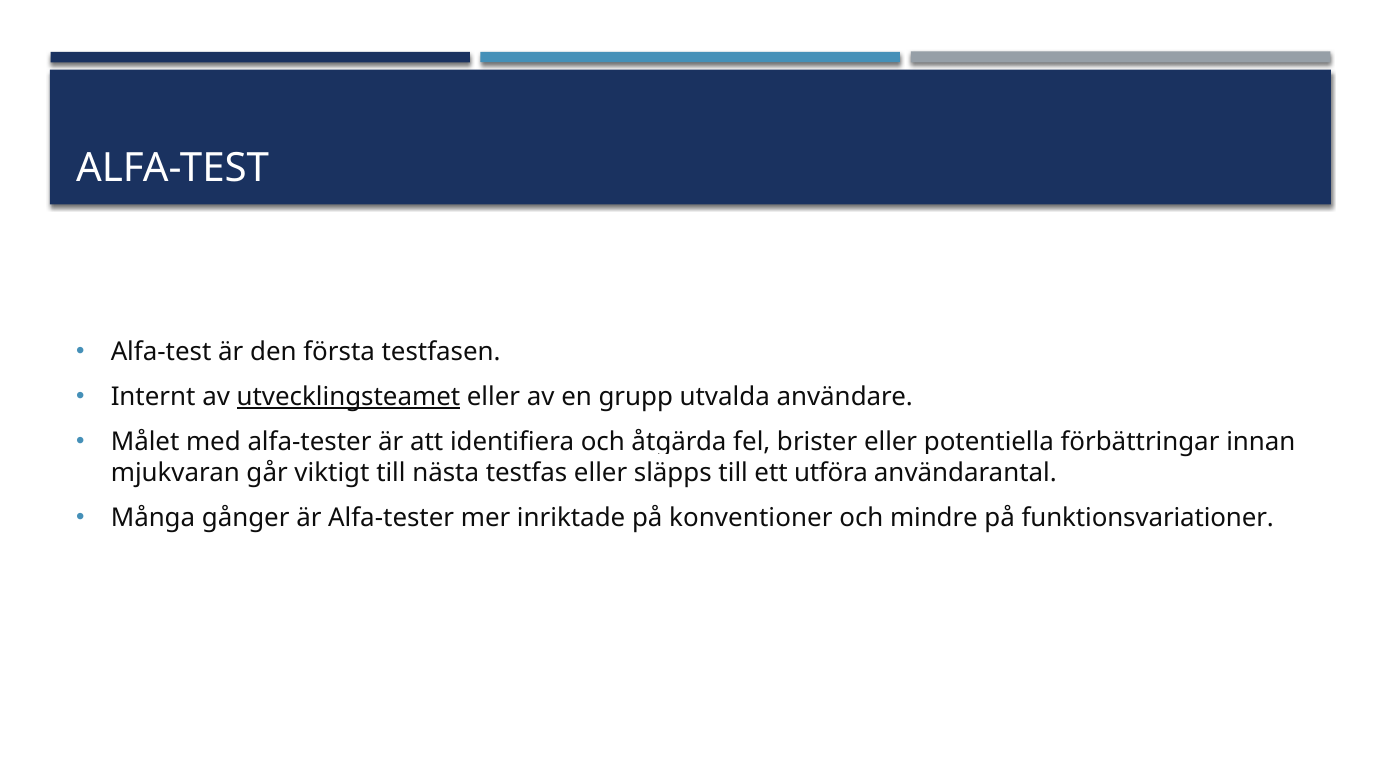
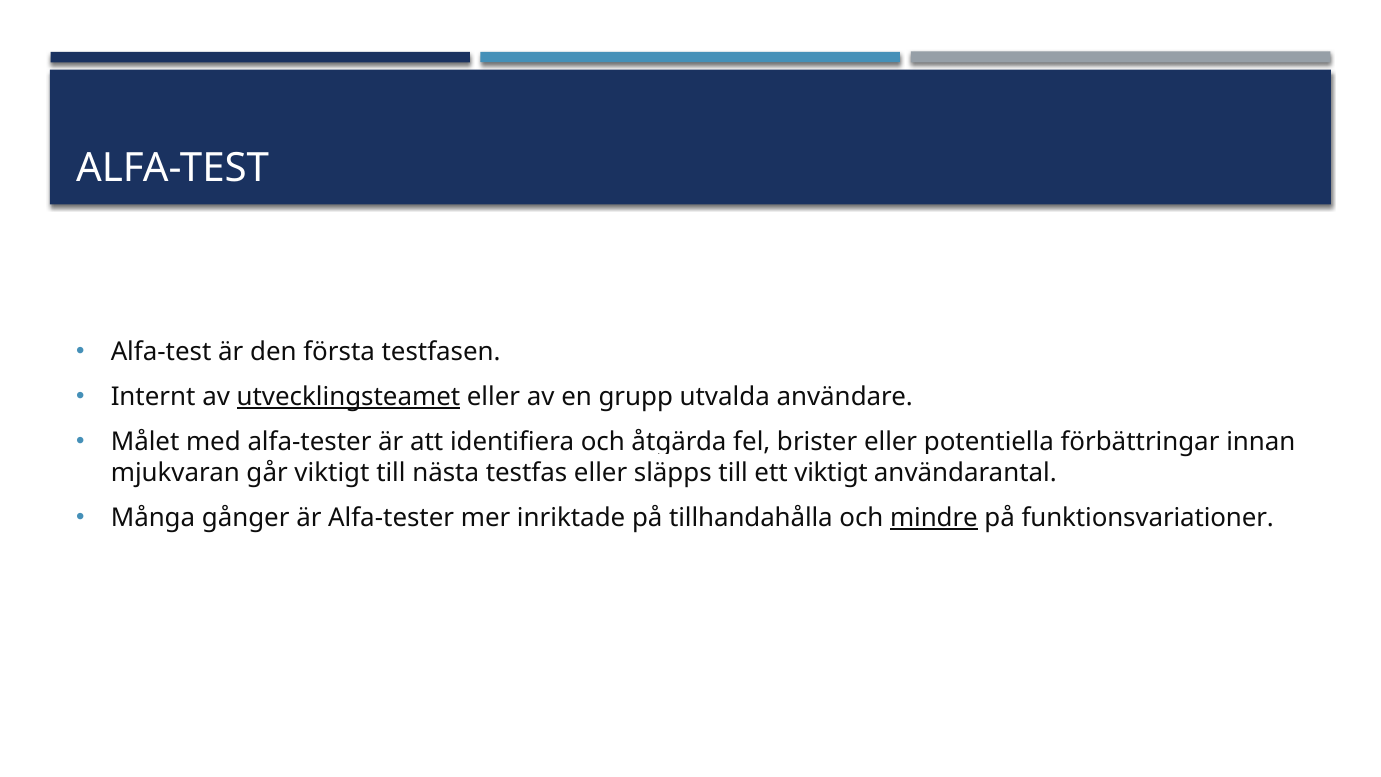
ett utföra: utföra -> viktigt (831, 473)
konventioner: konventioner -> tillhandahålla (751, 518)
mindre underline: none -> present (934, 518)
